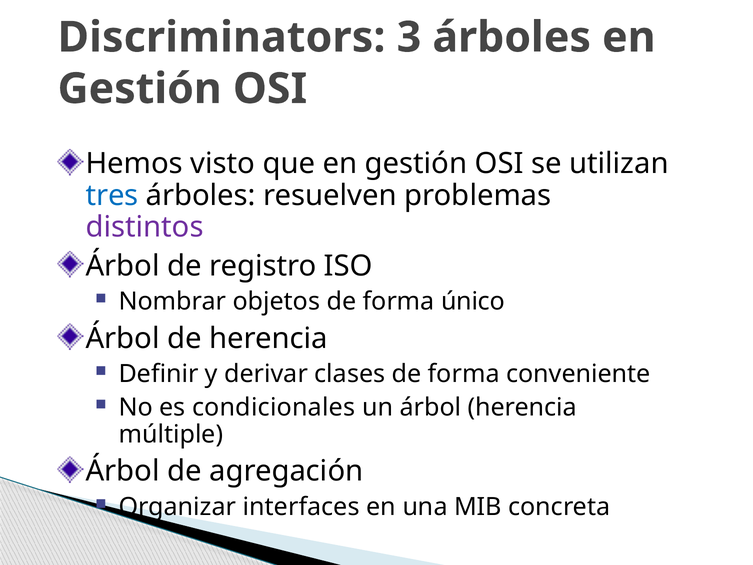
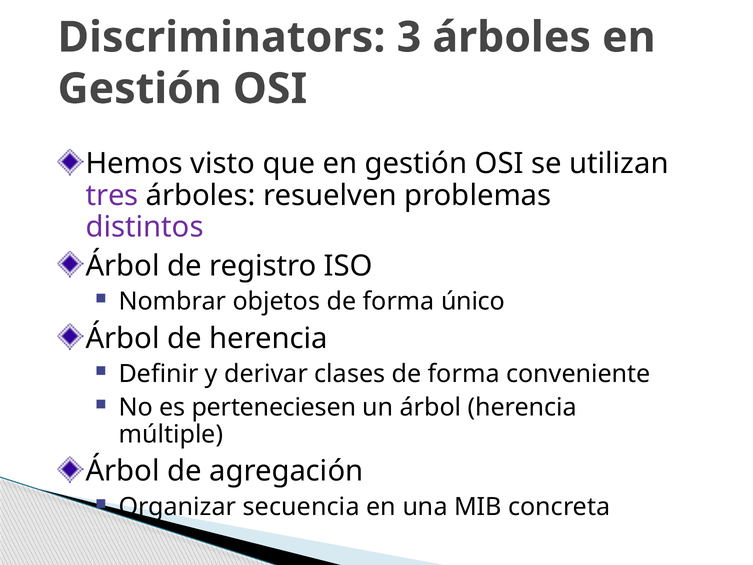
tres colour: blue -> purple (112, 195)
condicionales: condicionales -> perteneciesen (274, 407)
interfaces: interfaces -> secuencia (301, 507)
